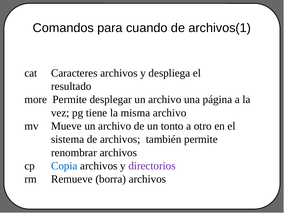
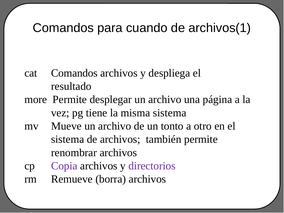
cat Caracteres: Caracteres -> Comandos (74, 73)
misma archivo: archivo -> sistema (170, 113)
Copia colour: blue -> purple (64, 166)
